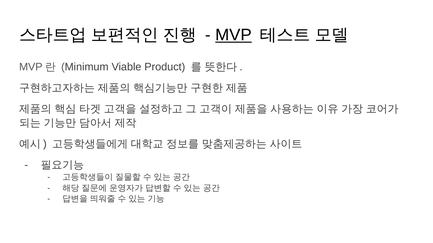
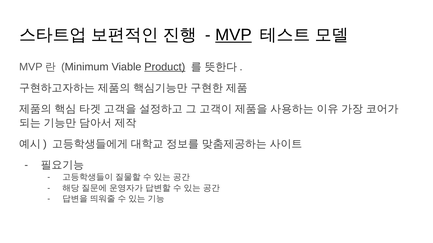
Product underline: none -> present (165, 67)
